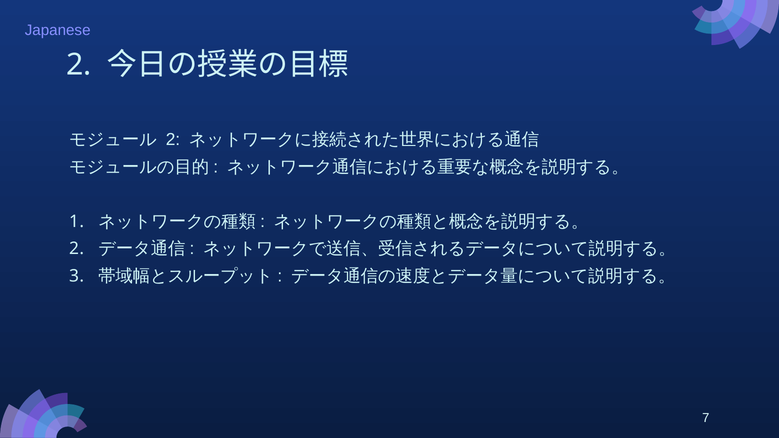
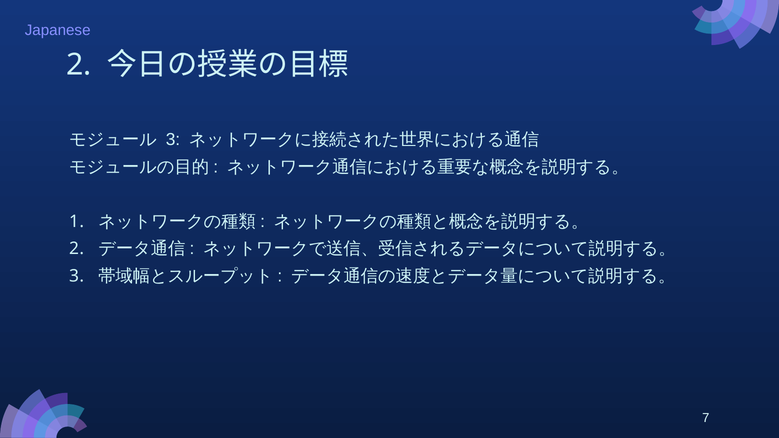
2: 2 -> 3 (173, 140)
